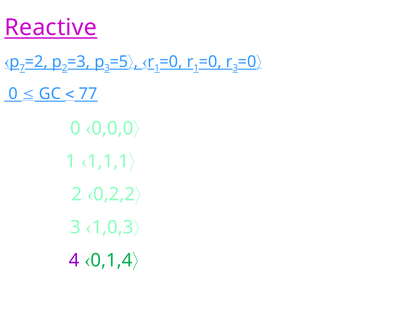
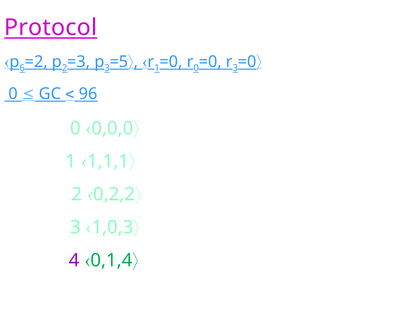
Reactive: Reactive -> Protocol (51, 27)
7: 7 -> 6 (22, 68)
1: 1 -> 0 (196, 68)
77: 77 -> 96 (88, 94)
